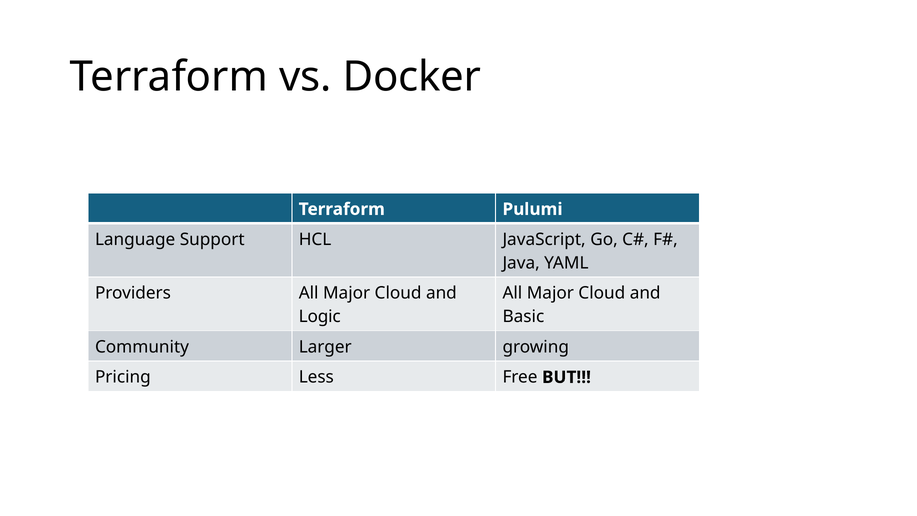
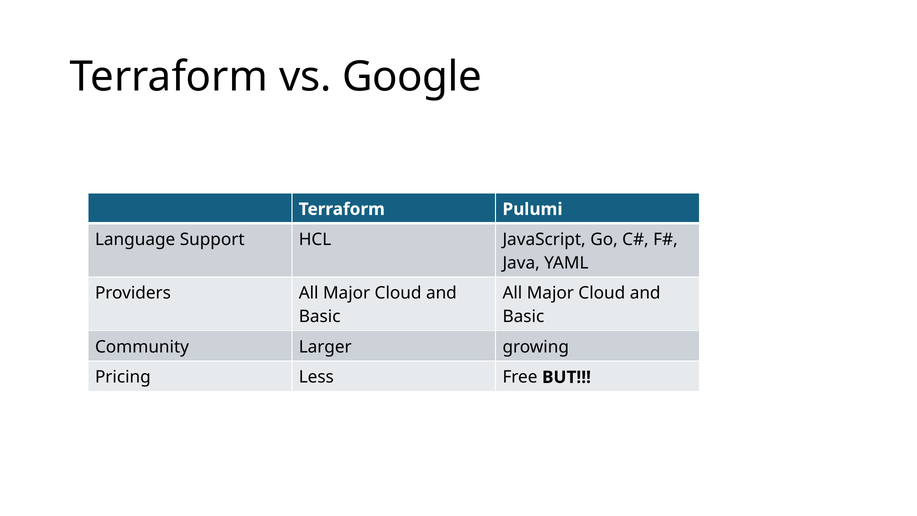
Docker: Docker -> Google (412, 77)
Logic: Logic -> Basic (320, 317)
